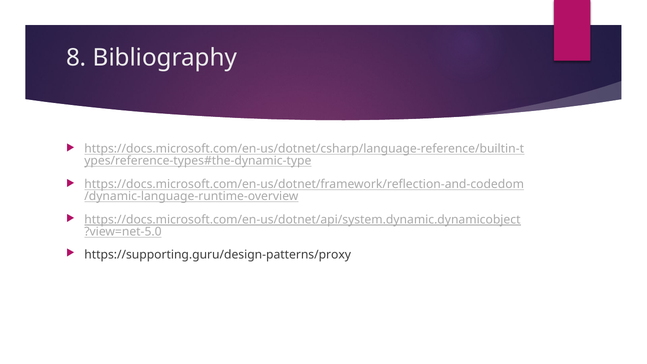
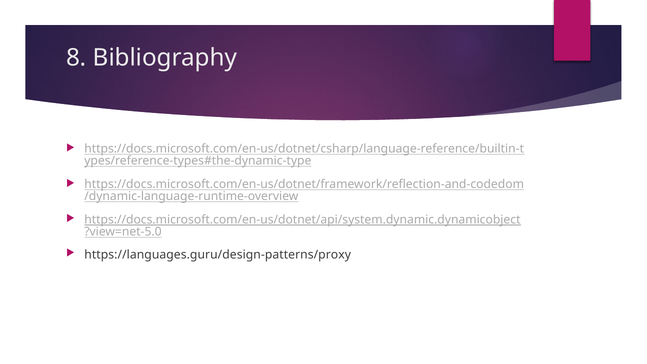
https://supporting.guru/design-patterns/proxy: https://supporting.guru/design-patterns/proxy -> https://languages.guru/design-patterns/proxy (218, 255)
